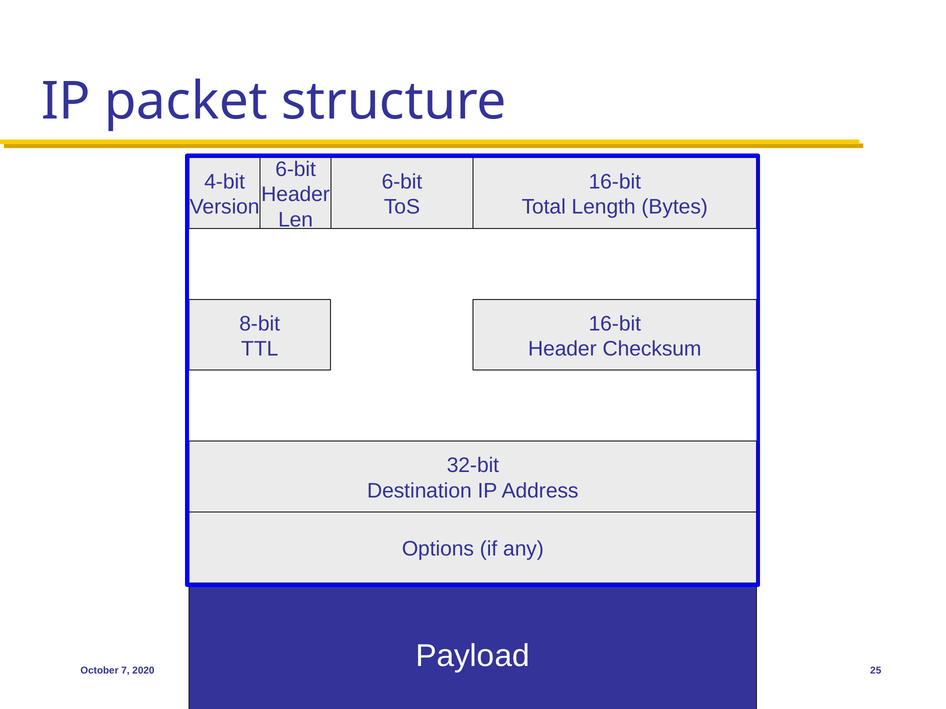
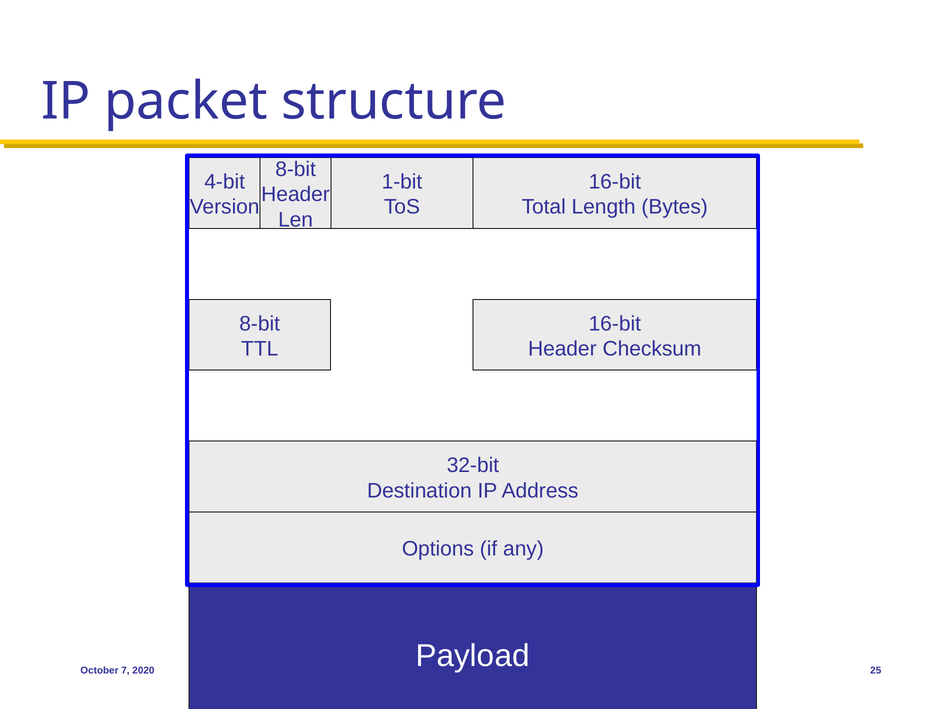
6-bit: 6-bit -> 8-bit (296, 169)
6-bit: 6-bit -> 1-bit (402, 182)
